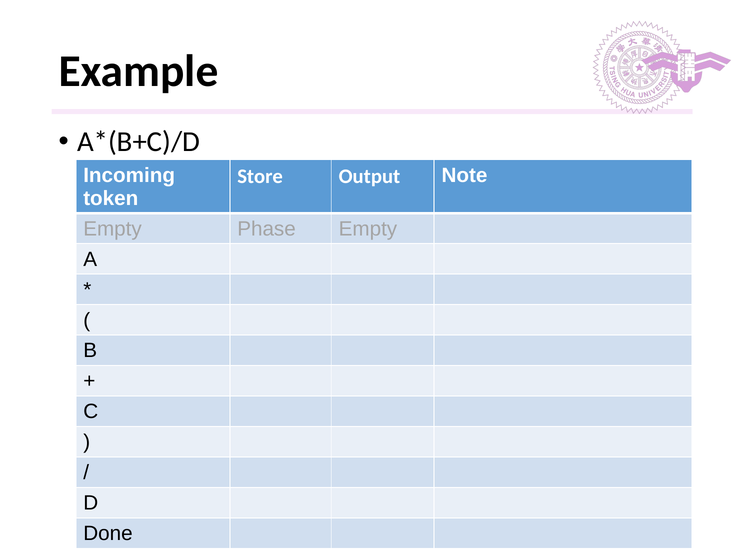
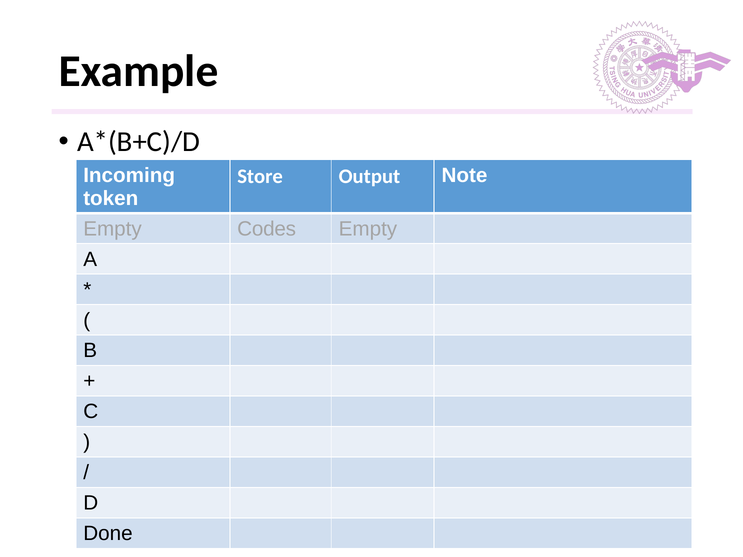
Phase: Phase -> Codes (267, 229)
